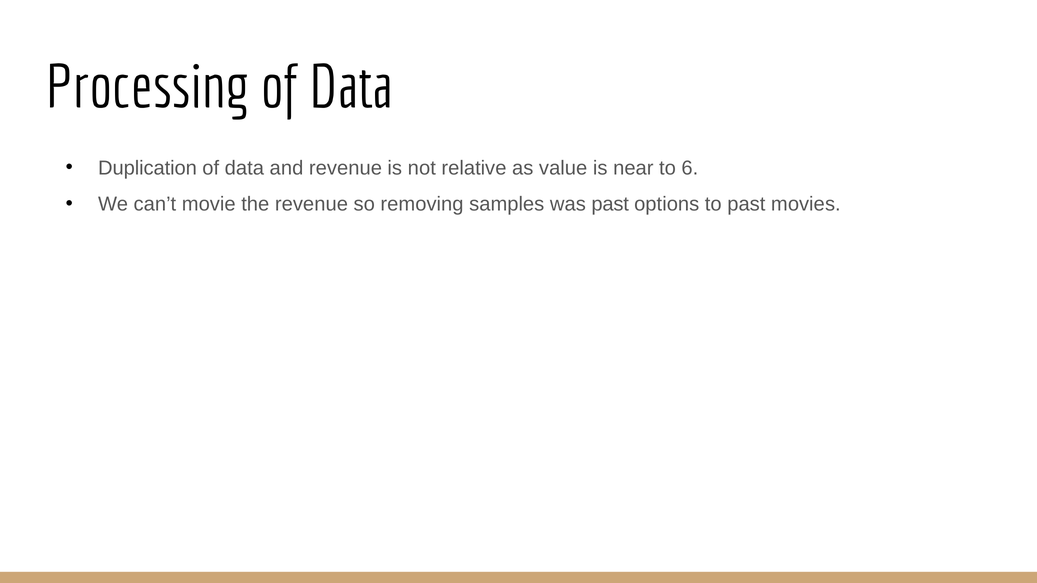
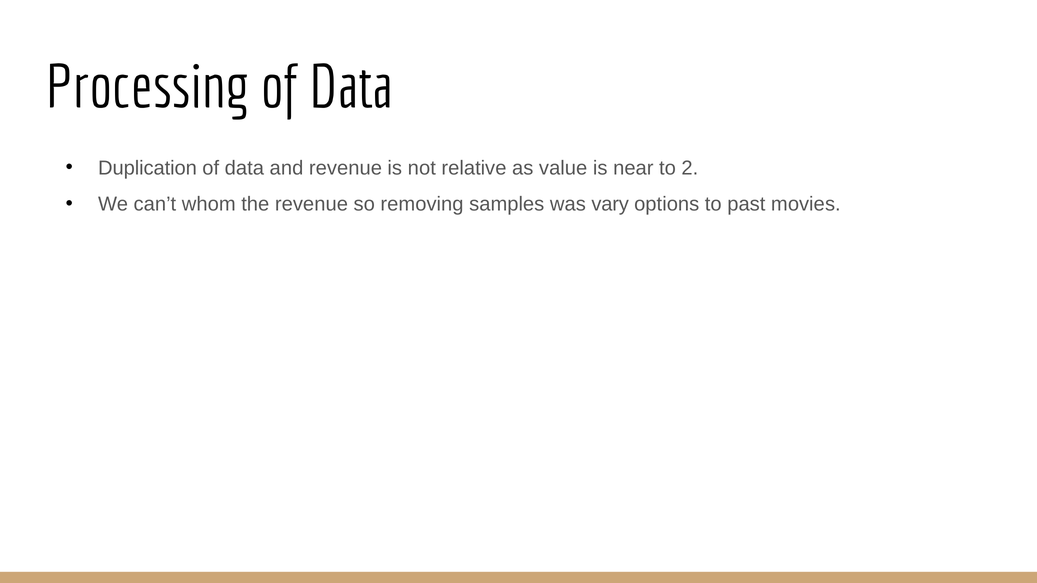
6: 6 -> 2 (690, 168)
movie: movie -> whom (209, 204)
was past: past -> vary (610, 204)
